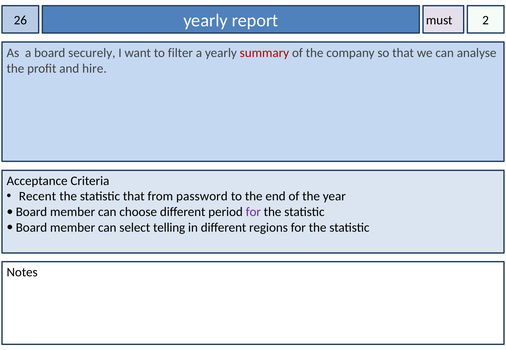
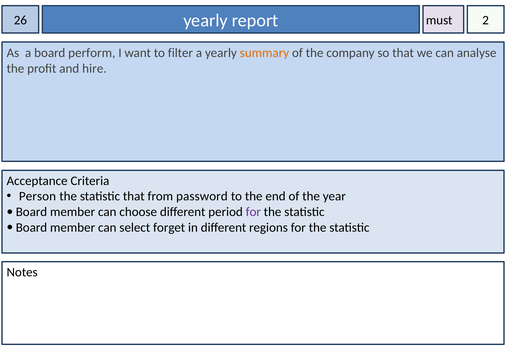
securely: securely -> perform (92, 53)
summary colour: red -> orange (264, 53)
Recent: Recent -> Person (37, 196)
telling: telling -> forget (169, 228)
